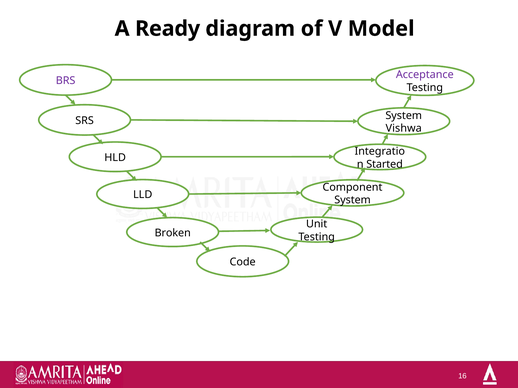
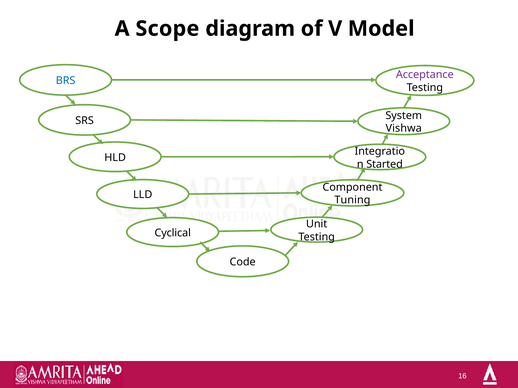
Ready: Ready -> Scope (167, 29)
BRS colour: purple -> blue (66, 81)
System: System -> Tuning (352, 200)
Broken: Broken -> Cyclical (173, 233)
